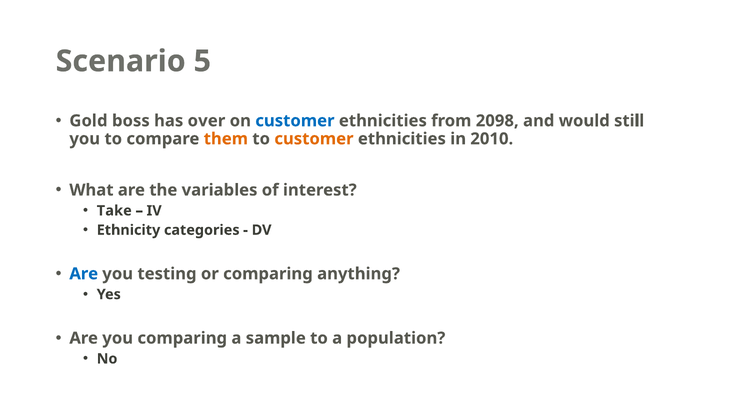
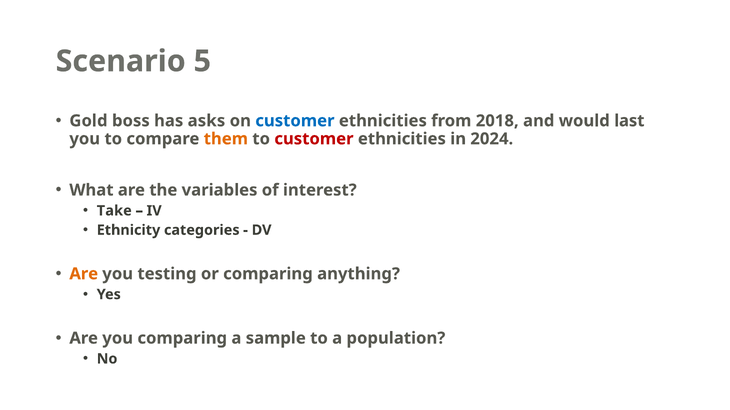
over: over -> asks (206, 121)
2098: 2098 -> 2018 (497, 121)
still: still -> last (629, 121)
customer colour: orange -> red (314, 139)
2010: 2010 -> 2024 (492, 139)
Are colour: blue -> orange (84, 274)
